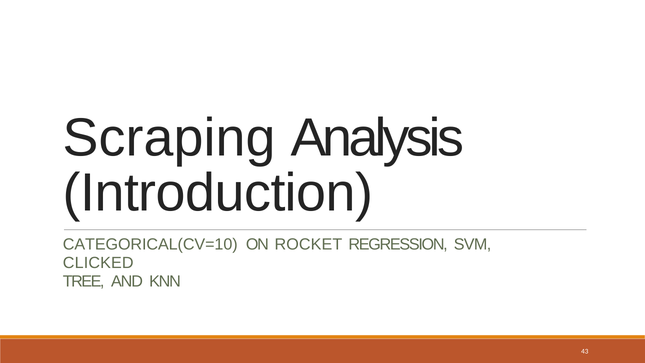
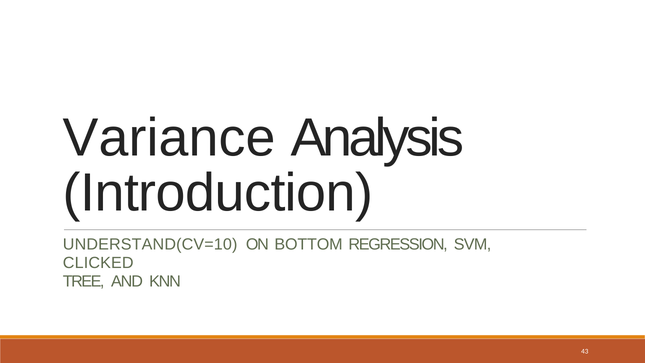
Scraping: Scraping -> Variance (169, 138)
CATEGORICAL(CV=10: CATEGORICAL(CV=10 -> UNDERSTAND(CV=10 (150, 244)
ROCKET: ROCKET -> BOTTOM (309, 244)
